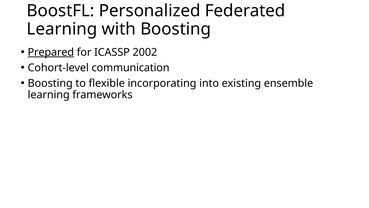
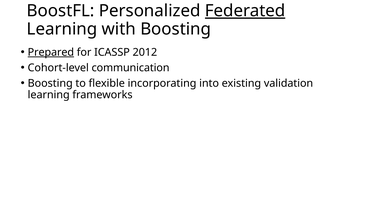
Federated underline: none -> present (245, 11)
2002: 2002 -> 2012 (145, 52)
ensemble: ensemble -> validation (289, 83)
